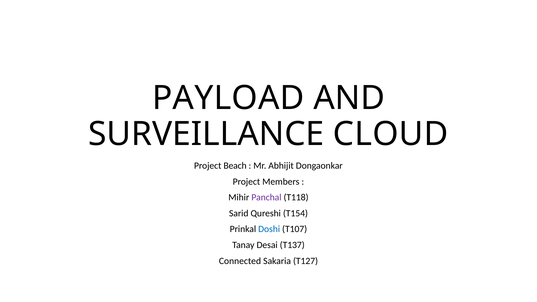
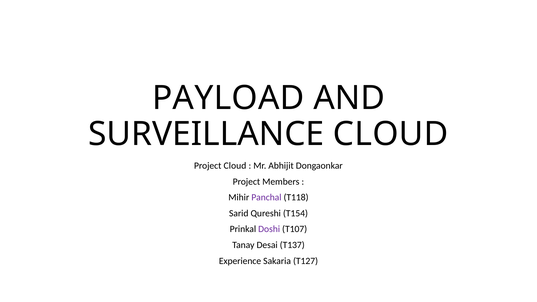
Project Beach: Beach -> Cloud (235, 166)
Doshi colour: blue -> purple (269, 229)
Connected: Connected -> Experience (240, 261)
